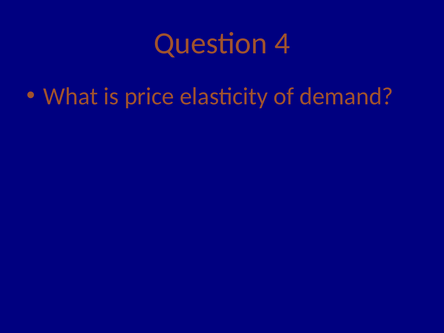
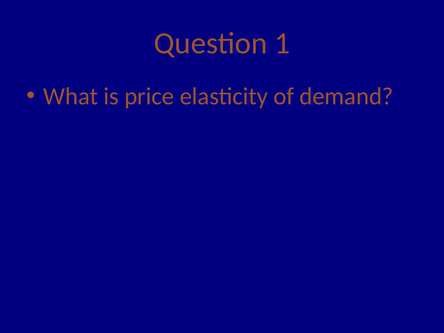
4: 4 -> 1 (282, 43)
